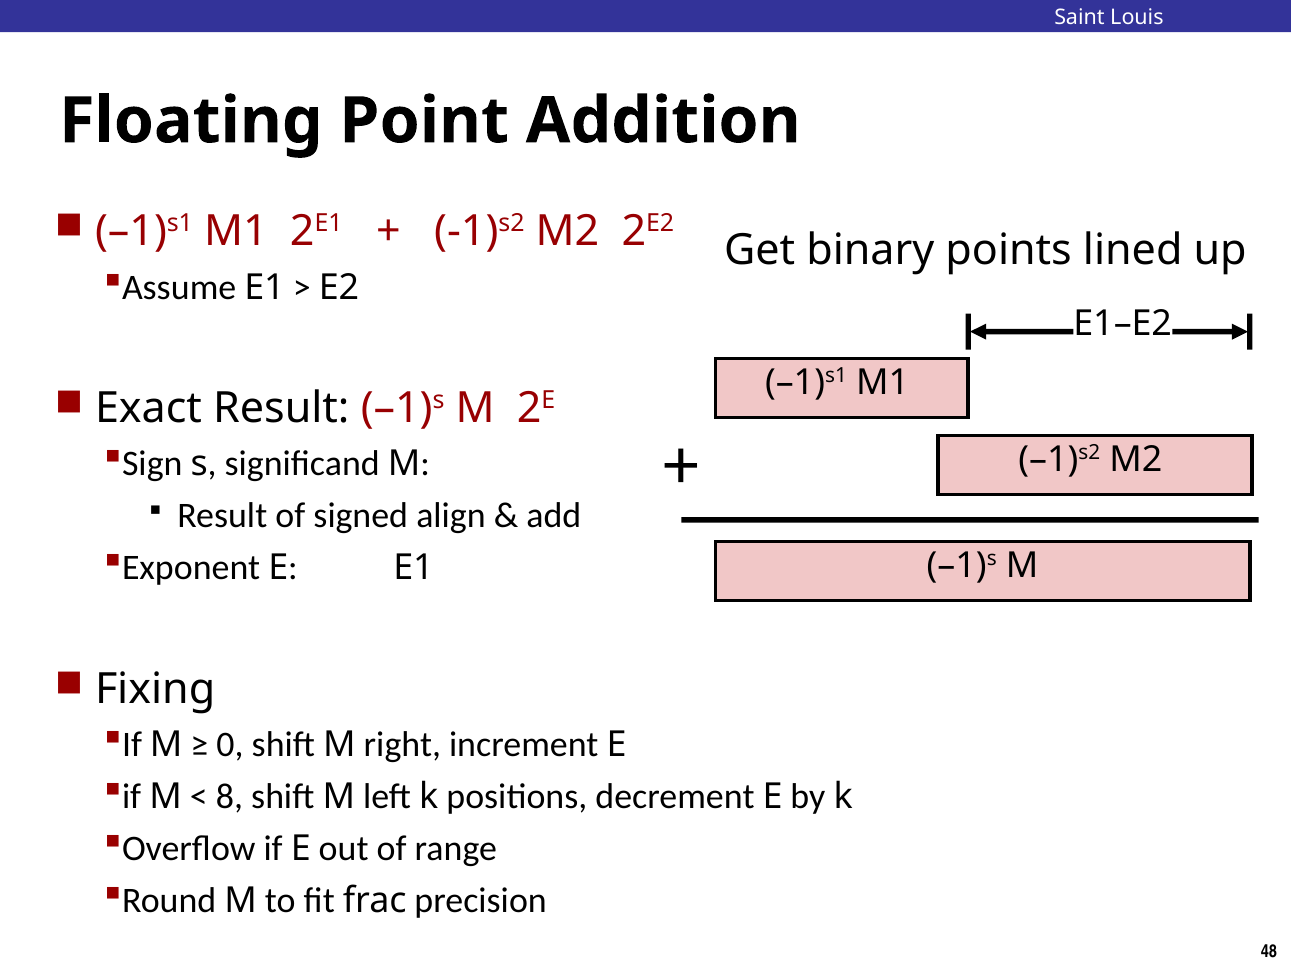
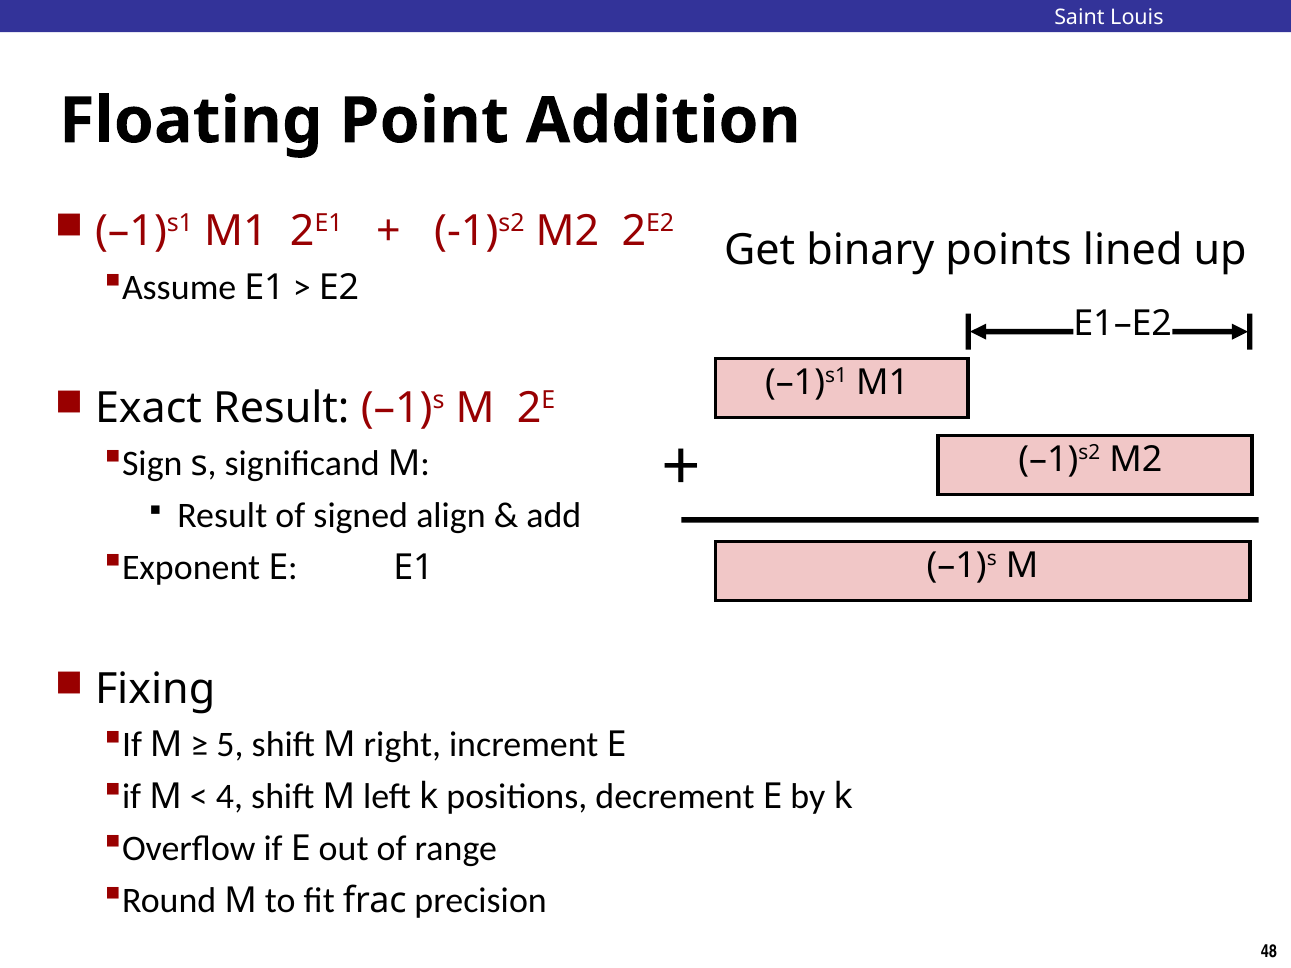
0: 0 -> 5 (230, 745)
8: 8 -> 4 (229, 797)
